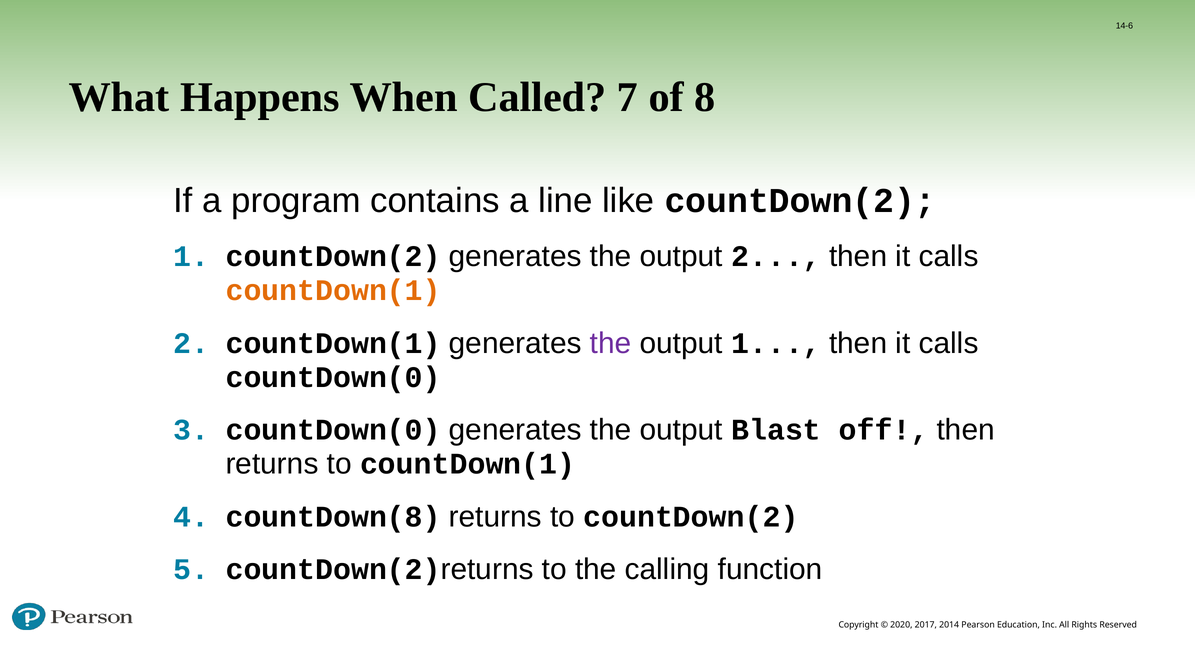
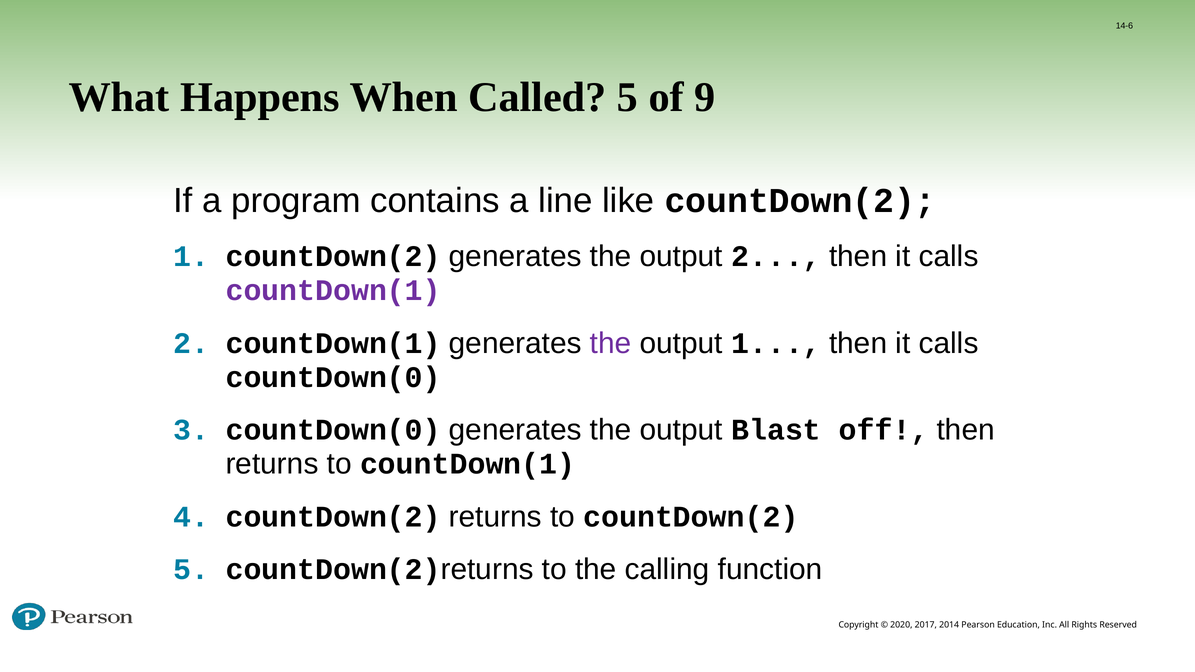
Called 7: 7 -> 5 (628, 97)
8: 8 -> 9 (705, 97)
countDown(1 colour: orange -> purple (333, 291)
countDown(8: countDown(8 -> countDown(2 (333, 517)
